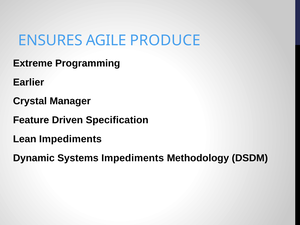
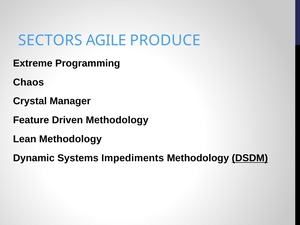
ENSURES: ENSURES -> SECTORS (50, 41)
Earlier: Earlier -> Chaos (28, 82)
Driven Specification: Specification -> Methodology (117, 120)
Lean Impediments: Impediments -> Methodology (70, 139)
DSDM underline: none -> present (250, 158)
